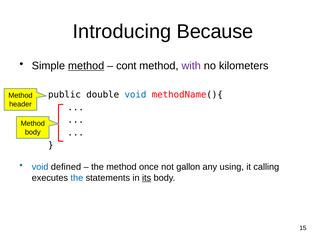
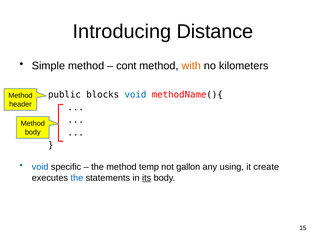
Because: Because -> Distance (215, 32)
method underline: present -> none (86, 66)
with colour: purple -> orange (191, 66)
double: double -> blocks (103, 95)
defined: defined -> specific (66, 167)
once: once -> temp (149, 167)
calling: calling -> create (266, 167)
